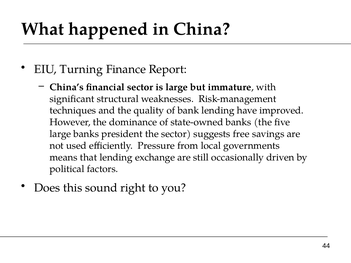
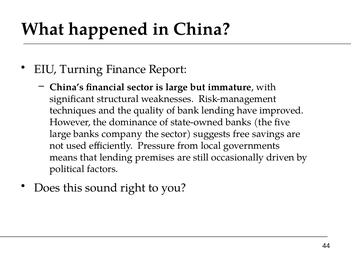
president: president -> company (122, 134)
exchange: exchange -> premises (155, 157)
